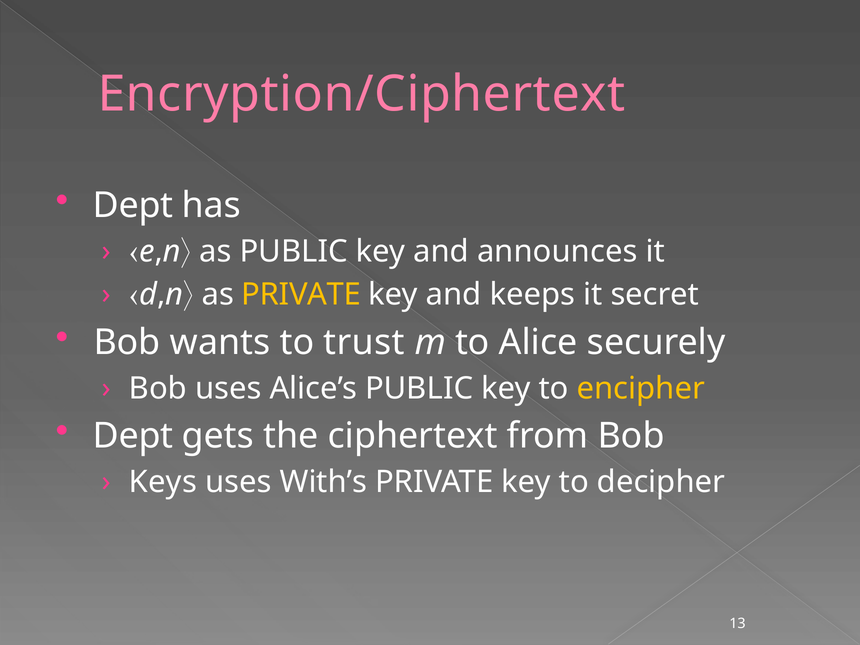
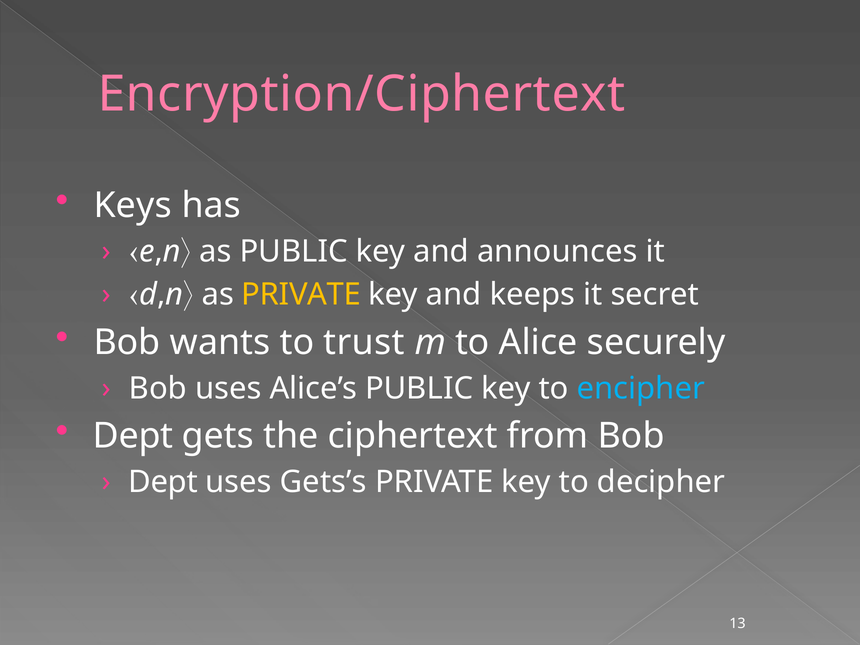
Dept: Dept -> Keys (133, 205)
encipher colour: yellow -> light blue (641, 388)
Keys: Keys -> Dept (163, 482)
With’s: With’s -> Gets’s (323, 482)
